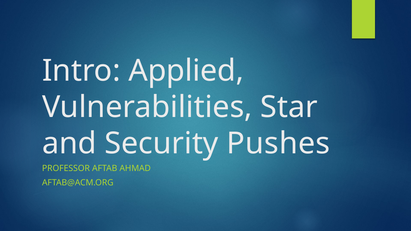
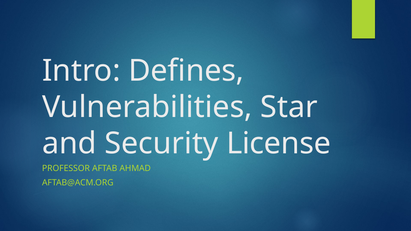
Applied: Applied -> Defines (186, 71)
Pushes: Pushes -> License (279, 144)
